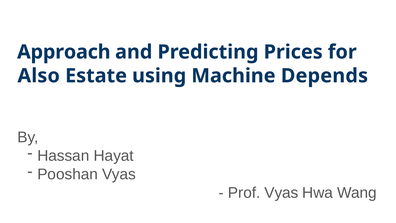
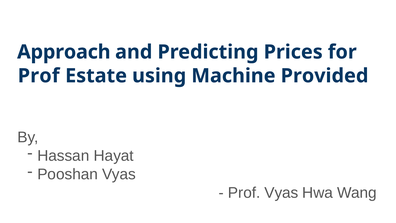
Also: Also -> Prof (39, 76)
Depends: Depends -> Provided (325, 76)
